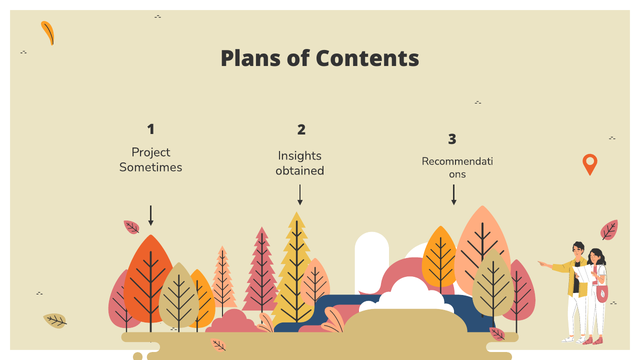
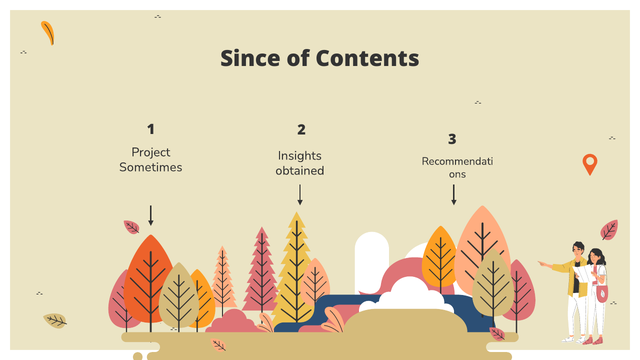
Plans: Plans -> Since (251, 59)
